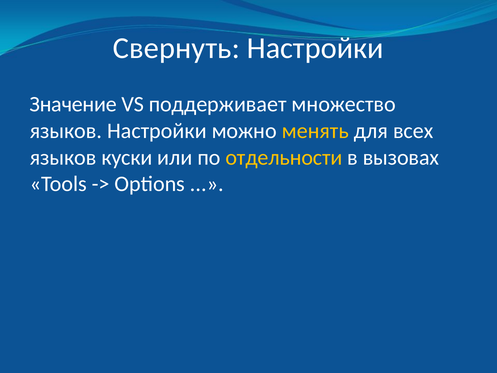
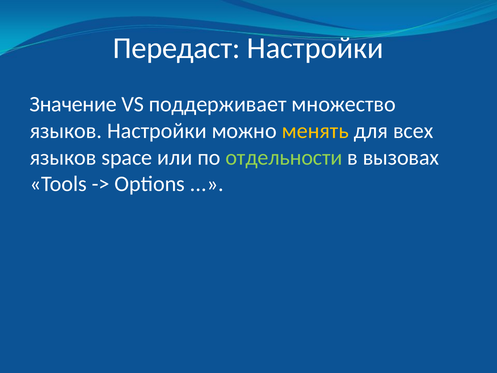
Свернуть: Свернуть -> Передаст (177, 48)
куски: куски -> space (127, 157)
отдельности colour: yellow -> light green (284, 157)
